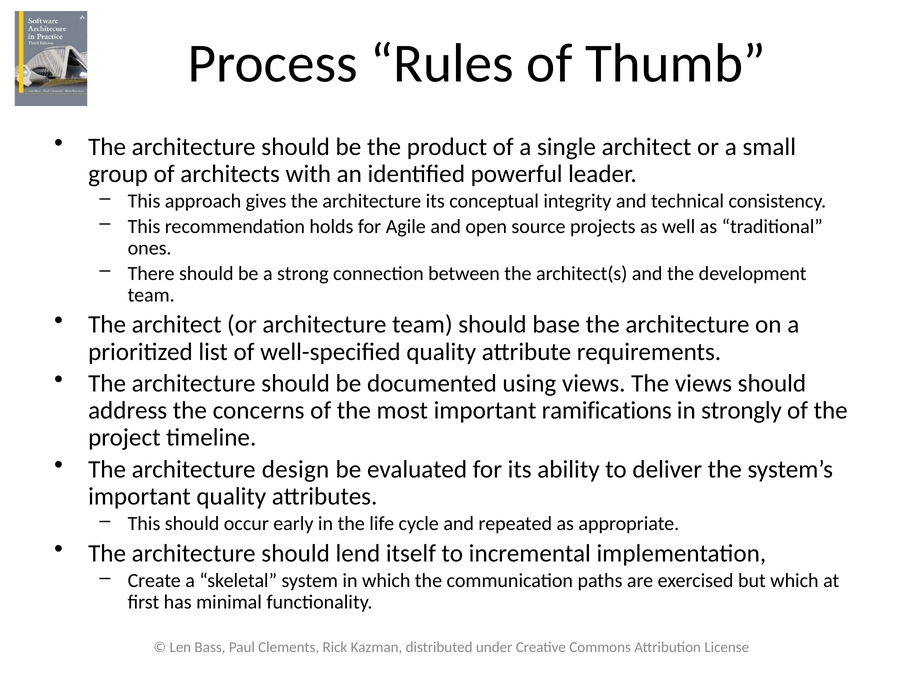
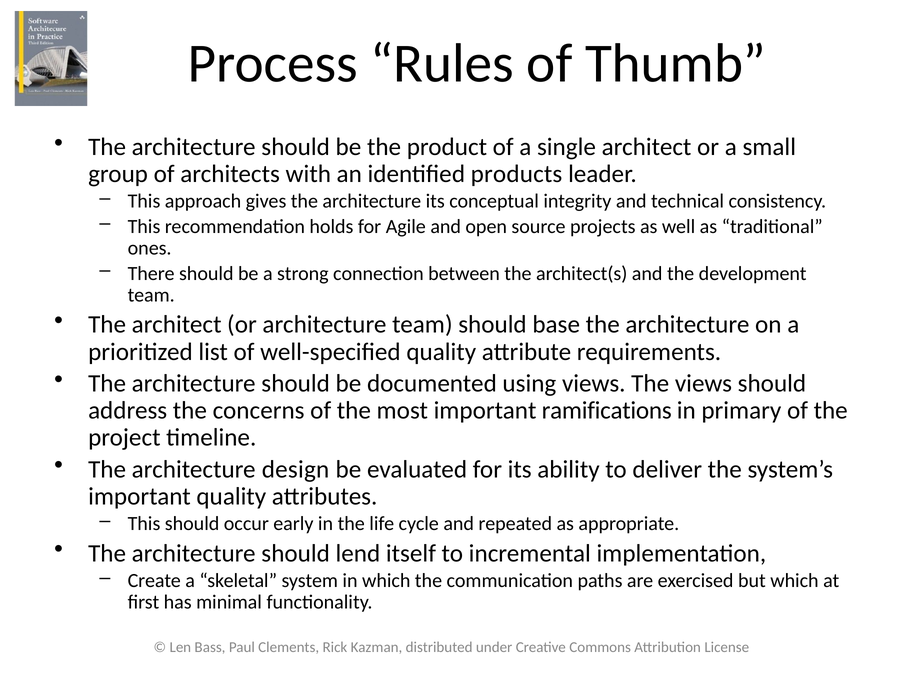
powerful: powerful -> products (517, 174)
strongly: strongly -> primary (741, 411)
